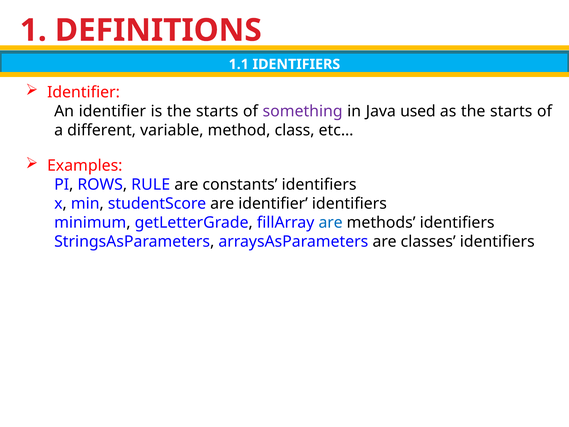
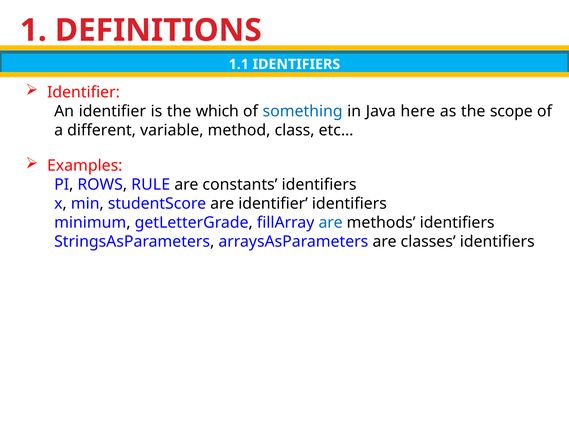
is the starts: starts -> which (217, 111)
something colour: purple -> blue (303, 111)
used: used -> here (418, 111)
as the starts: starts -> scope (511, 111)
